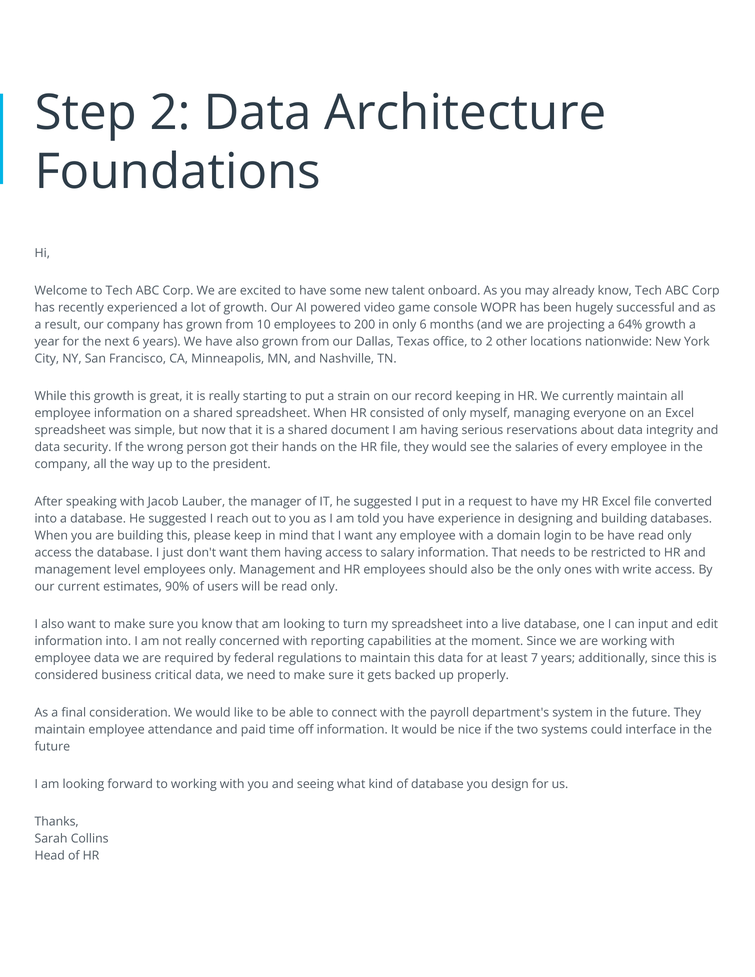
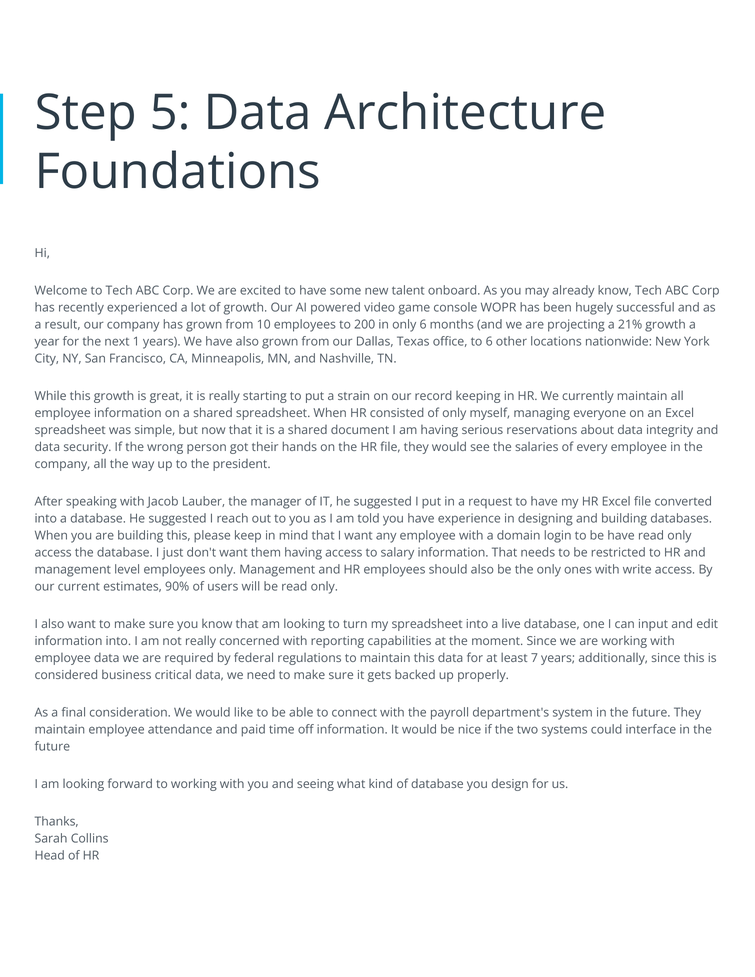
Step 2: 2 -> 5 (170, 113)
64%: 64% -> 21% (630, 325)
next 6: 6 -> 1 (136, 342)
to 2: 2 -> 6 (489, 342)
